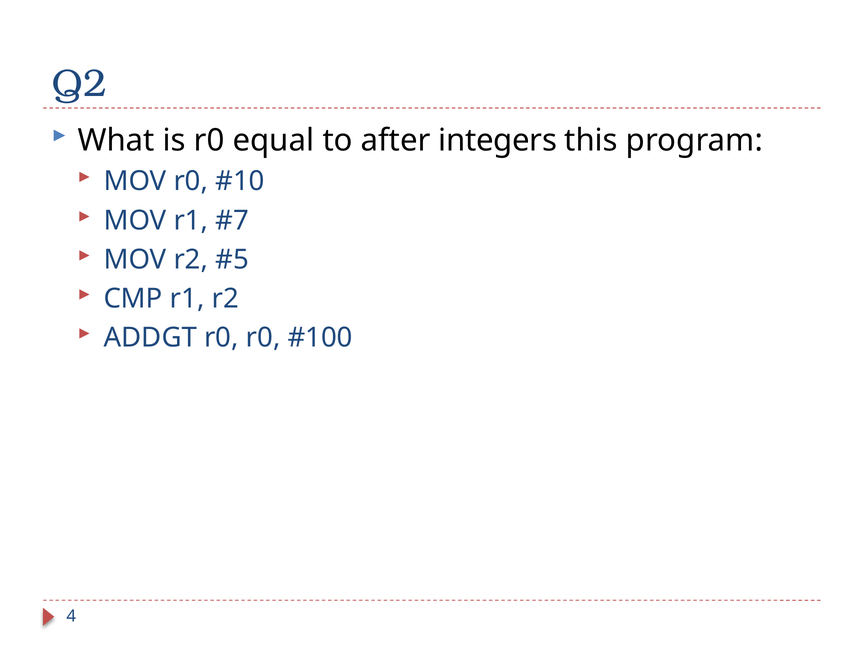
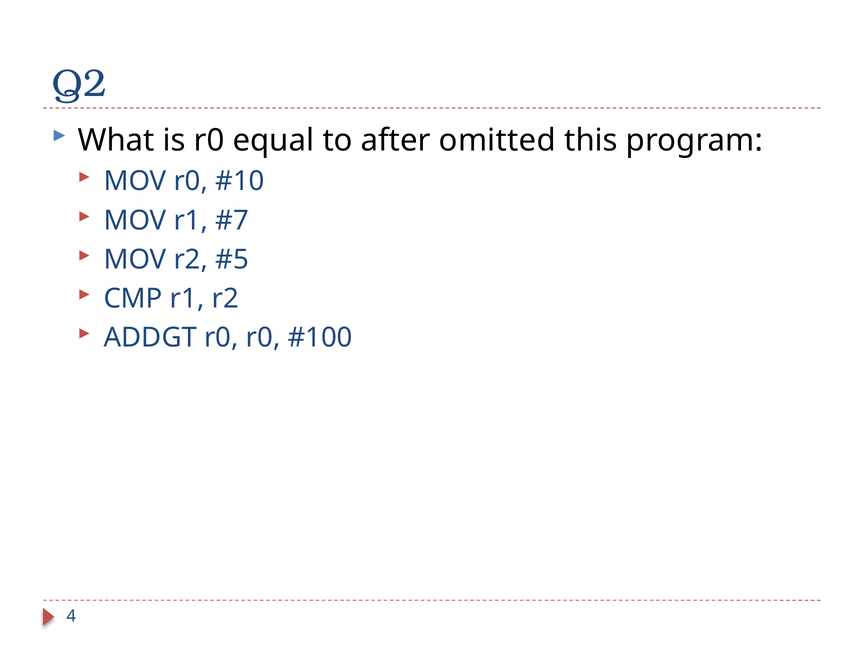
integers: integers -> omitted (497, 140)
